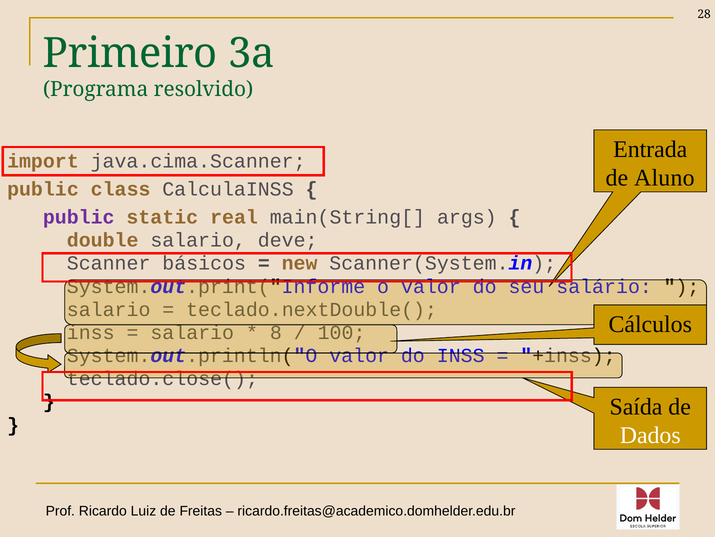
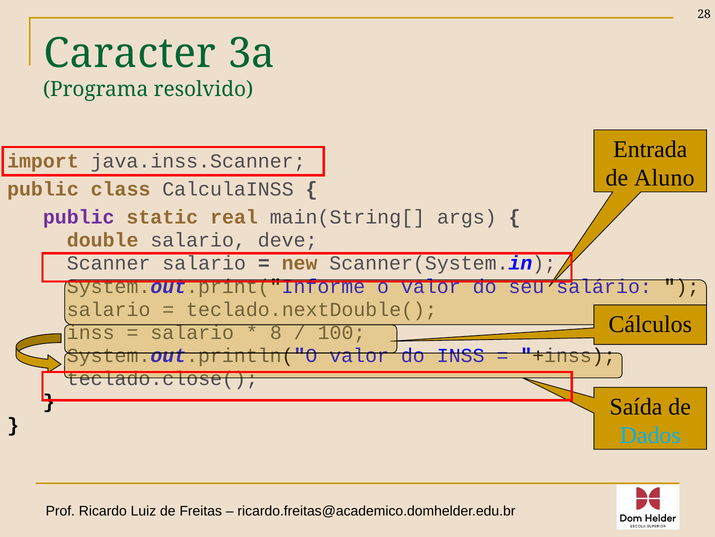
Primeiro: Primeiro -> Caracter (130, 53)
java.cima.Scanner: java.cima.Scanner -> java.inss.Scanner (198, 161)
Scanner básicos: básicos -> salario (204, 263)
Dados colour: white -> light blue (650, 435)
